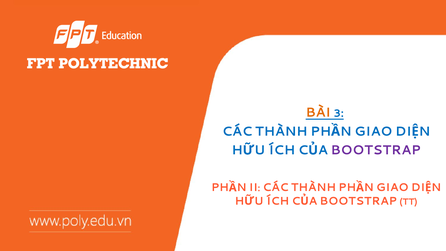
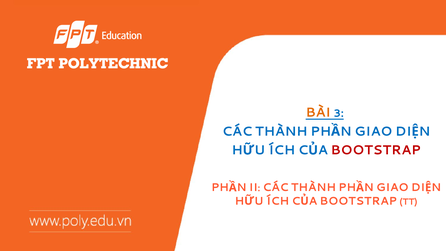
BOOTSTRAP colour: purple -> red (376, 150)
